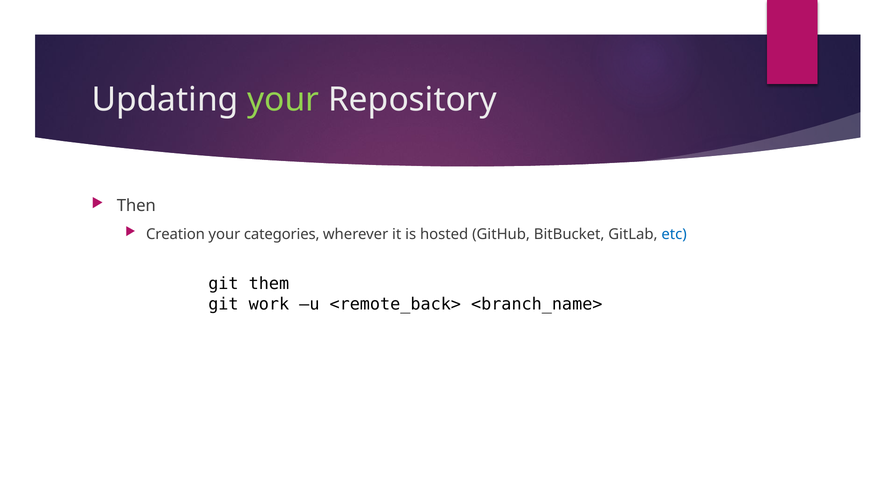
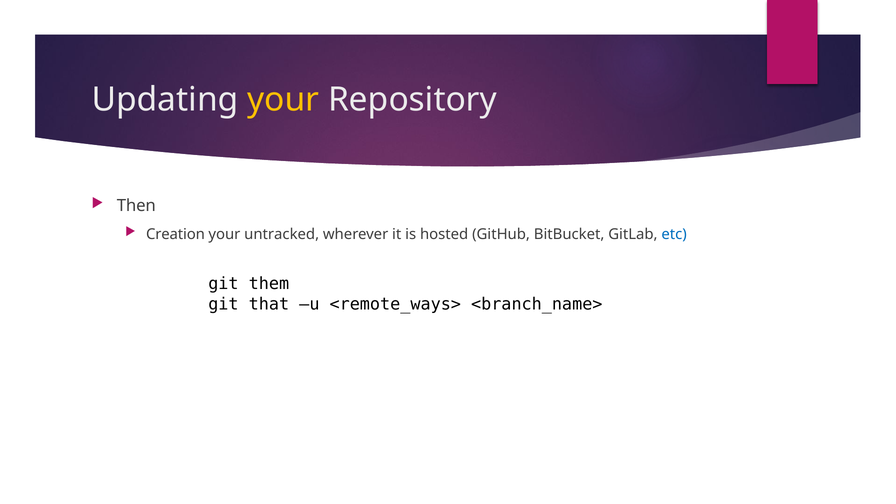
your colour: light green -> yellow (283, 100)
categories: categories -> untracked (282, 234)
work: work -> that (269, 304)
<remote_back>: <remote_back> -> <remote_ways> (395, 304)
